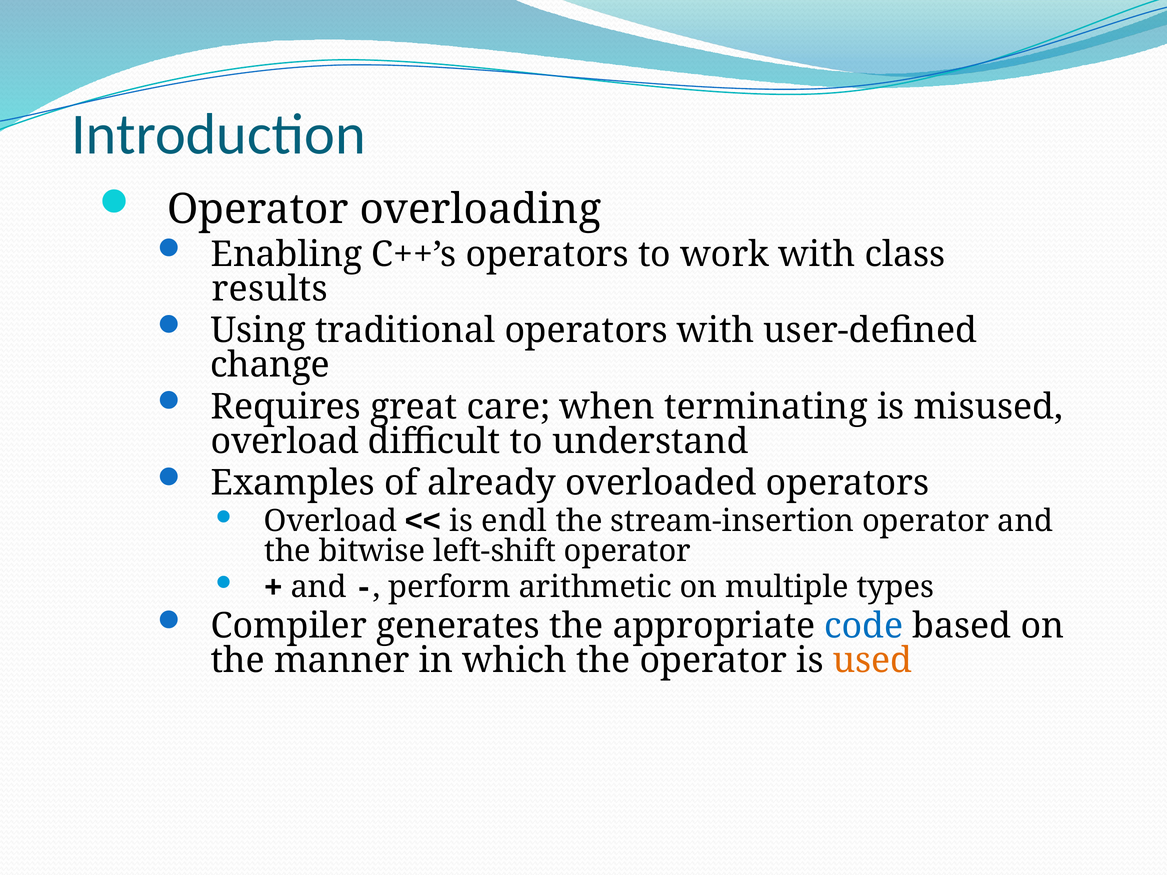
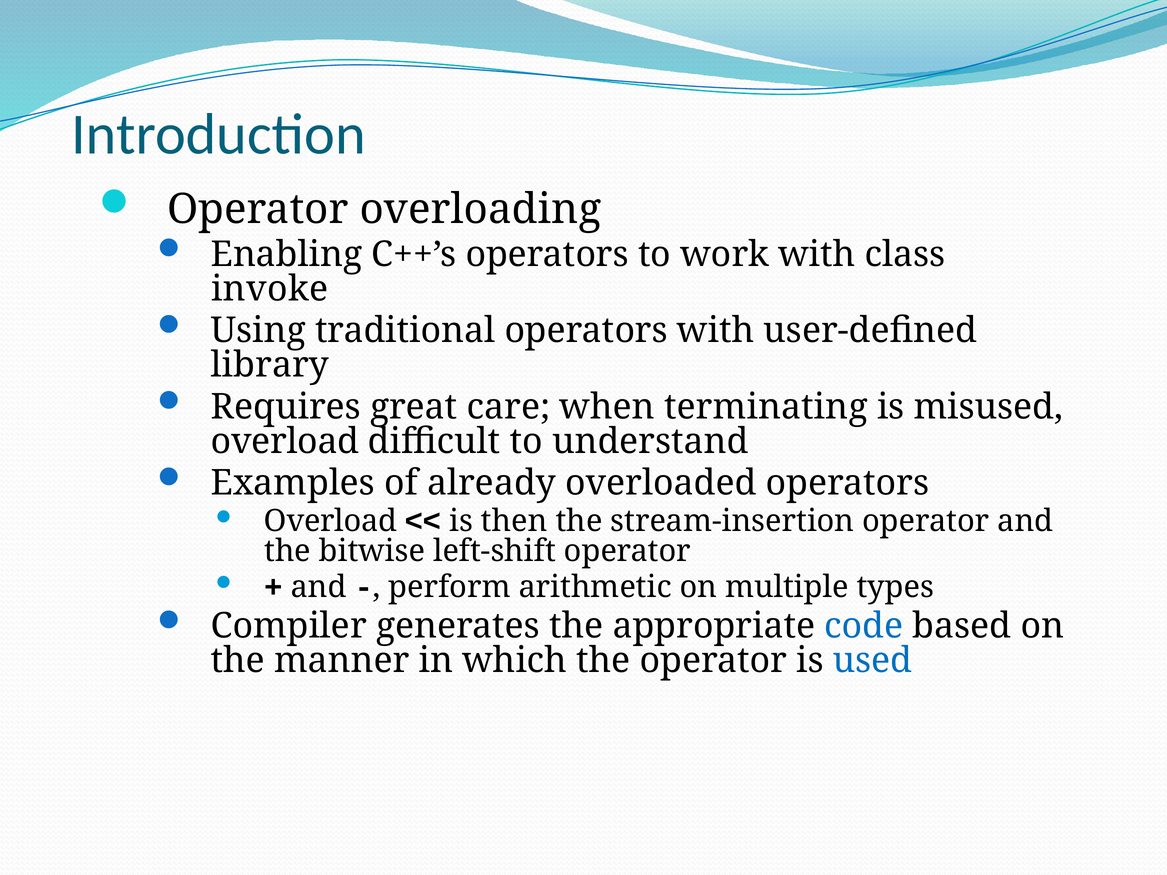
results: results -> invoke (270, 289)
change: change -> library (270, 365)
endl: endl -> then (514, 521)
used colour: orange -> blue (873, 661)
